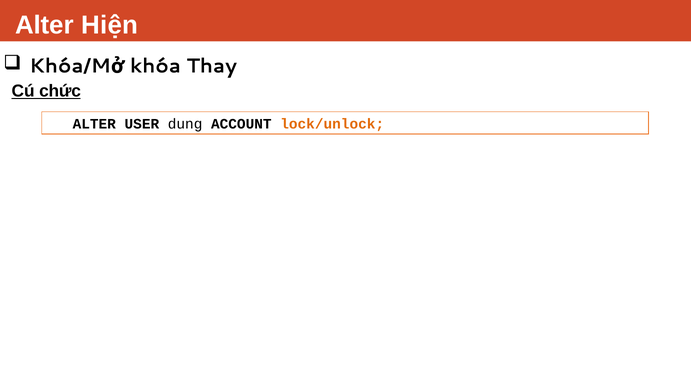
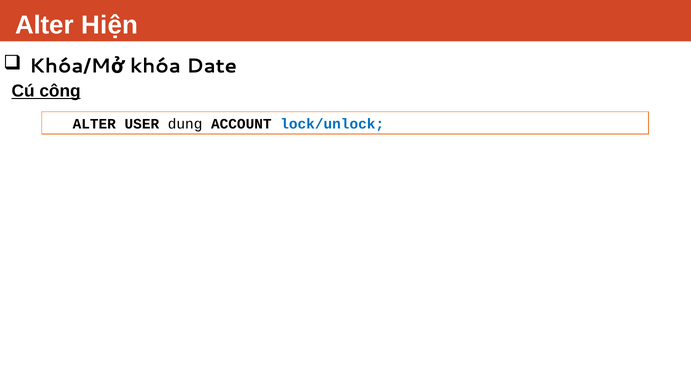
Thay: Thay -> Date (212, 66)
chức: chức -> công (60, 91)
lock/unlock colour: orange -> blue (332, 124)
